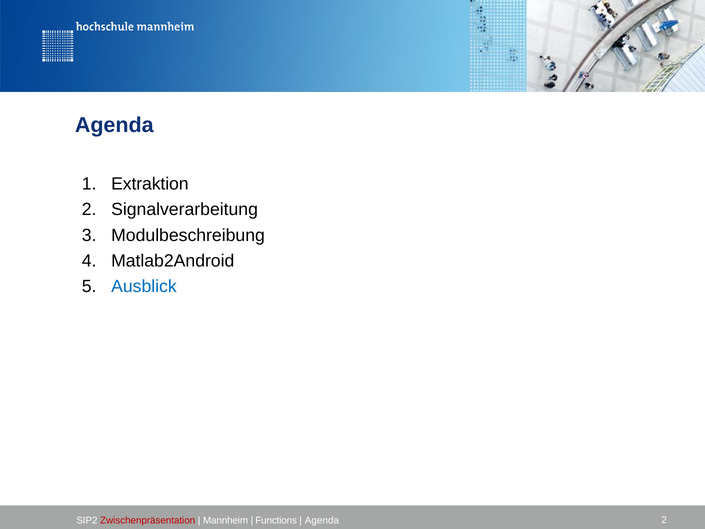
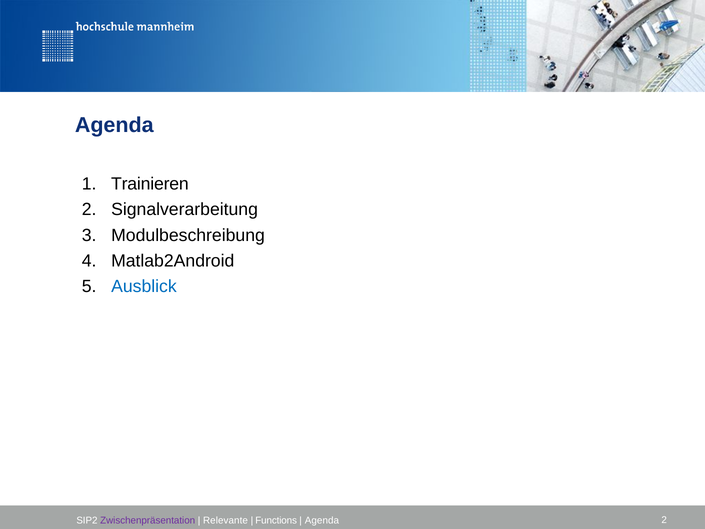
Extraktion: Extraktion -> Trainieren (150, 184)
Zwischenpräsentation colour: red -> purple (148, 520)
Mannheim: Mannheim -> Relevante (225, 520)
